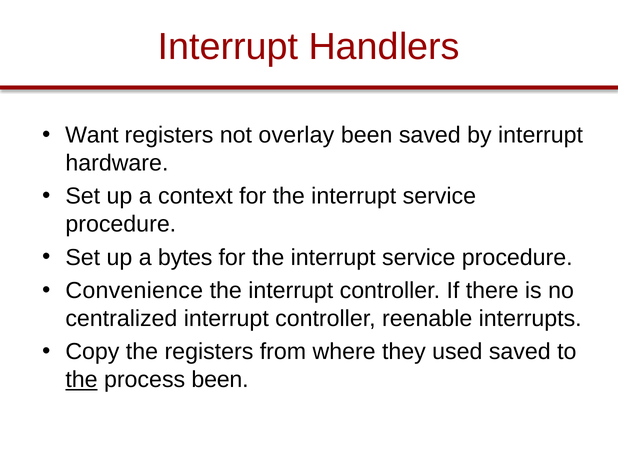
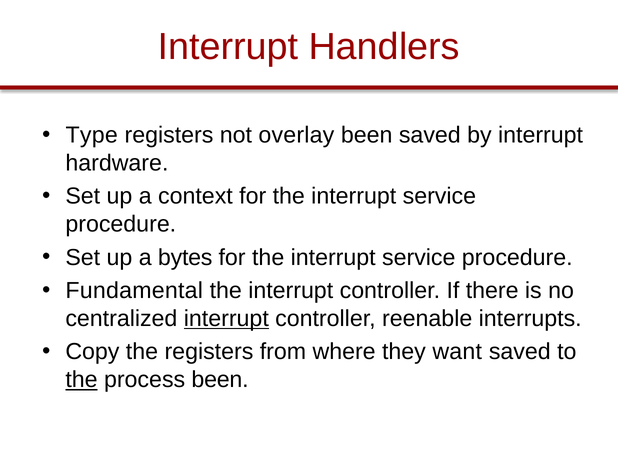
Want: Want -> Type (92, 135)
Convenience: Convenience -> Fundamental (134, 291)
interrupt underline: none -> present (226, 319)
used: used -> want (457, 352)
